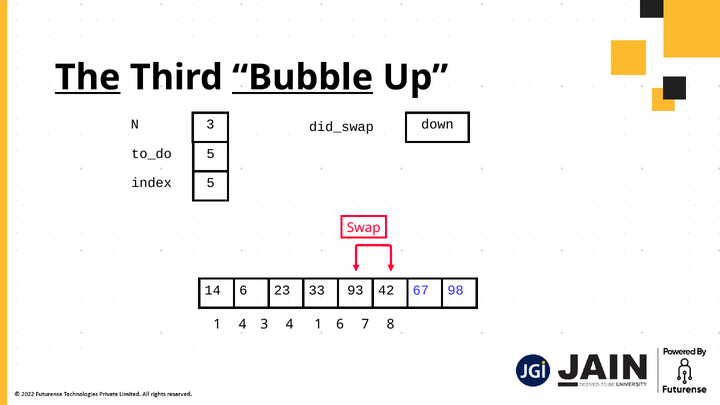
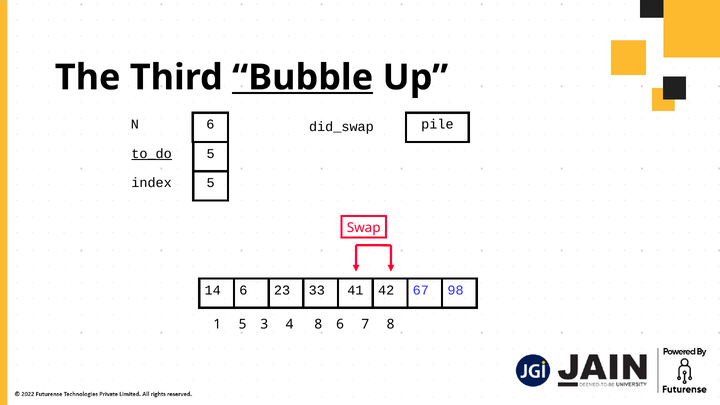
The underline: present -> none (88, 77)
N 3: 3 -> 6 (210, 124)
down: down -> pile (437, 124)
to_do underline: none -> present (152, 154)
93: 93 -> 41 (355, 290)
1 4: 4 -> 5 (242, 324)
4 1: 1 -> 8 (318, 324)
